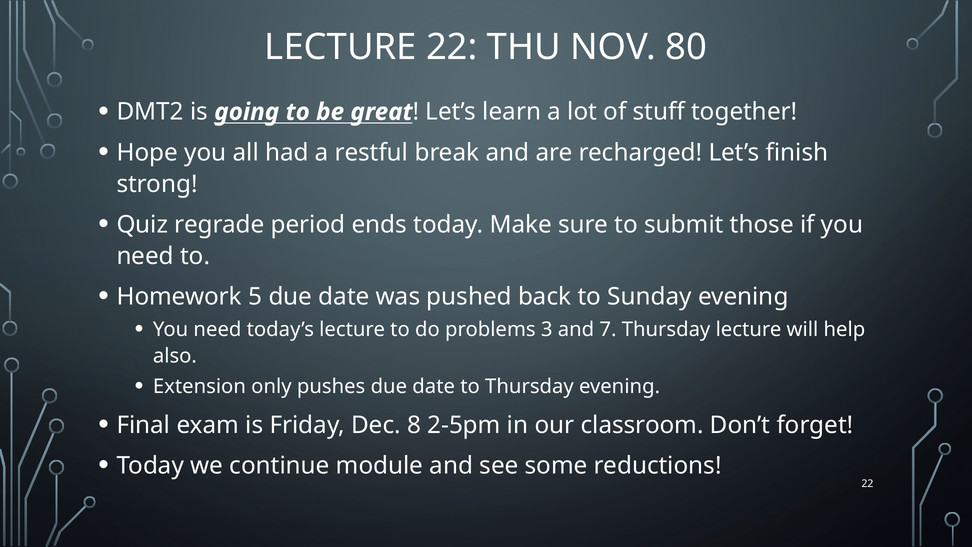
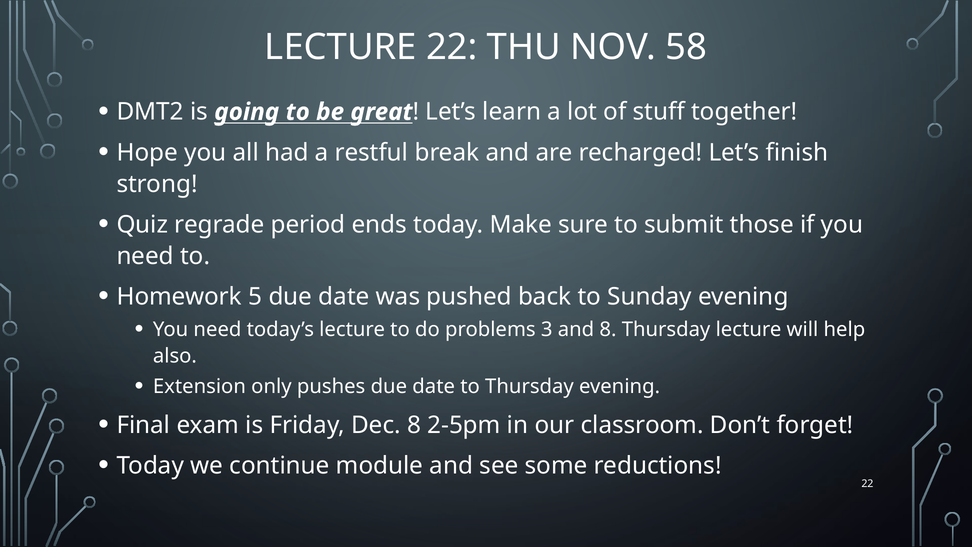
80: 80 -> 58 (686, 47)
and 7: 7 -> 8 (608, 329)
